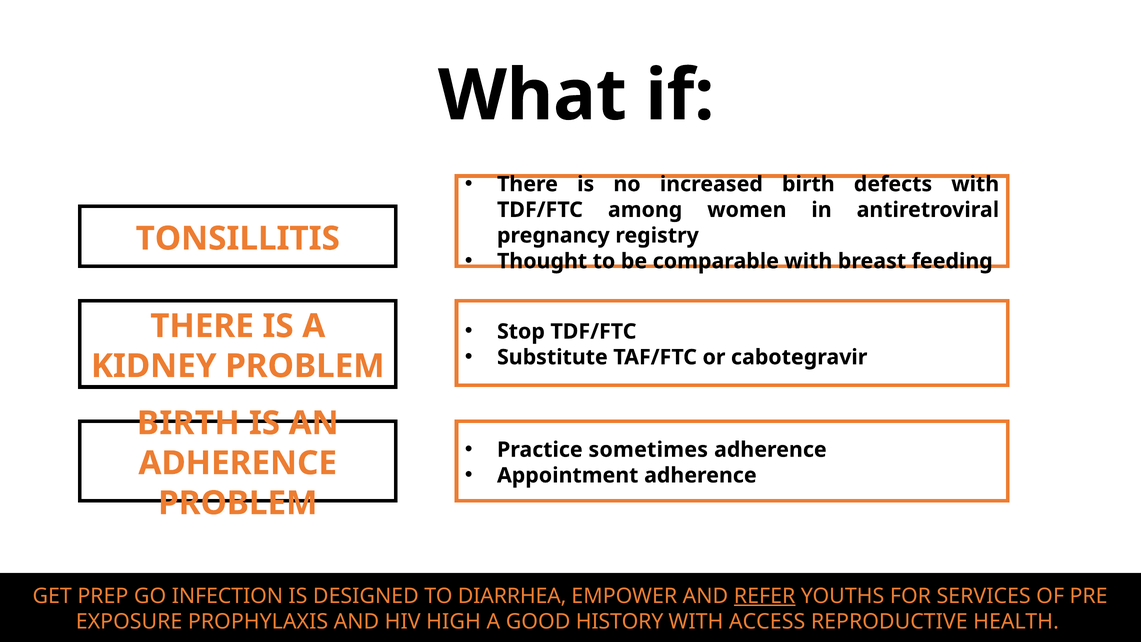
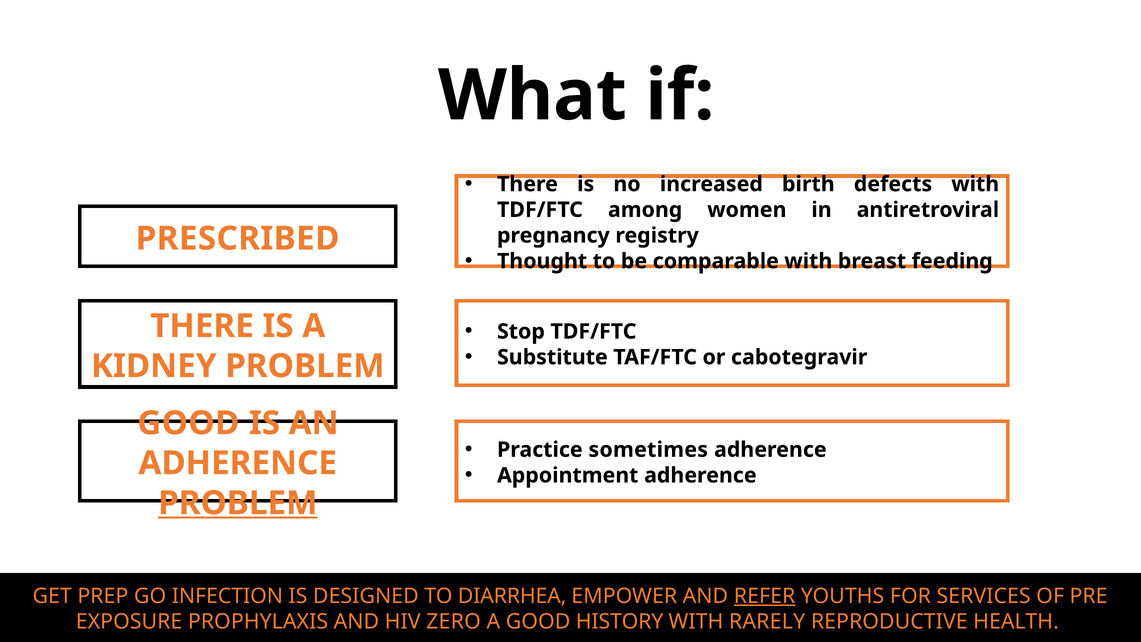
TONSILLITIS: TONSILLITIS -> PRESCRIBED (238, 239)
BIRTH: BIRTH -> GOOD (188, 423)
PROBLEM underline: none -> present (238, 503)
HIGH: HIGH -> ZERO (454, 622)
ACCESS: ACCESS -> RARELY (767, 622)
